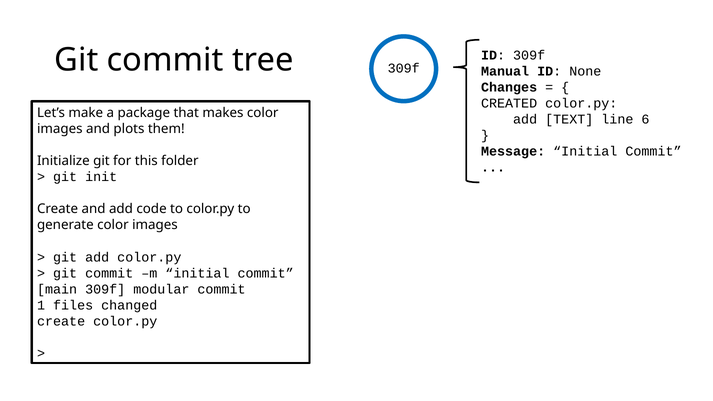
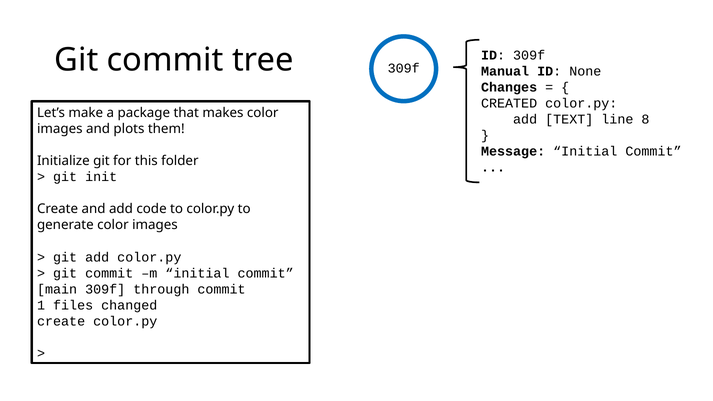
6: 6 -> 8 (645, 119)
modular: modular -> through (161, 289)
